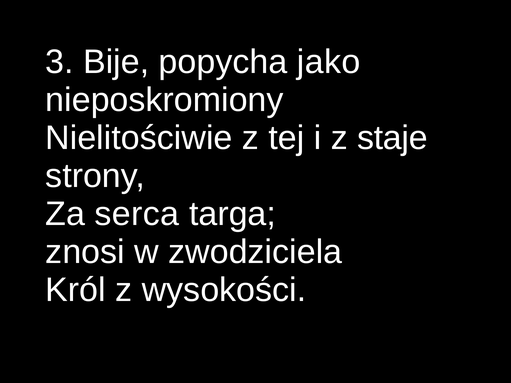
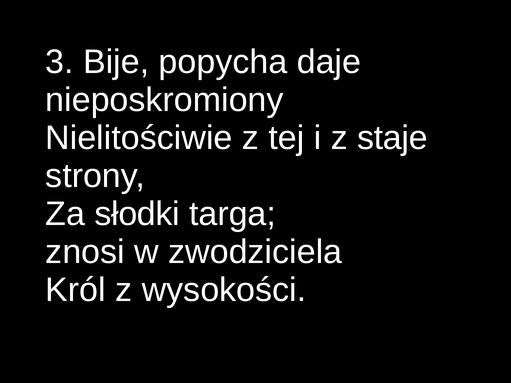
jako: jako -> daje (329, 62)
serca: serca -> słodki (137, 214)
